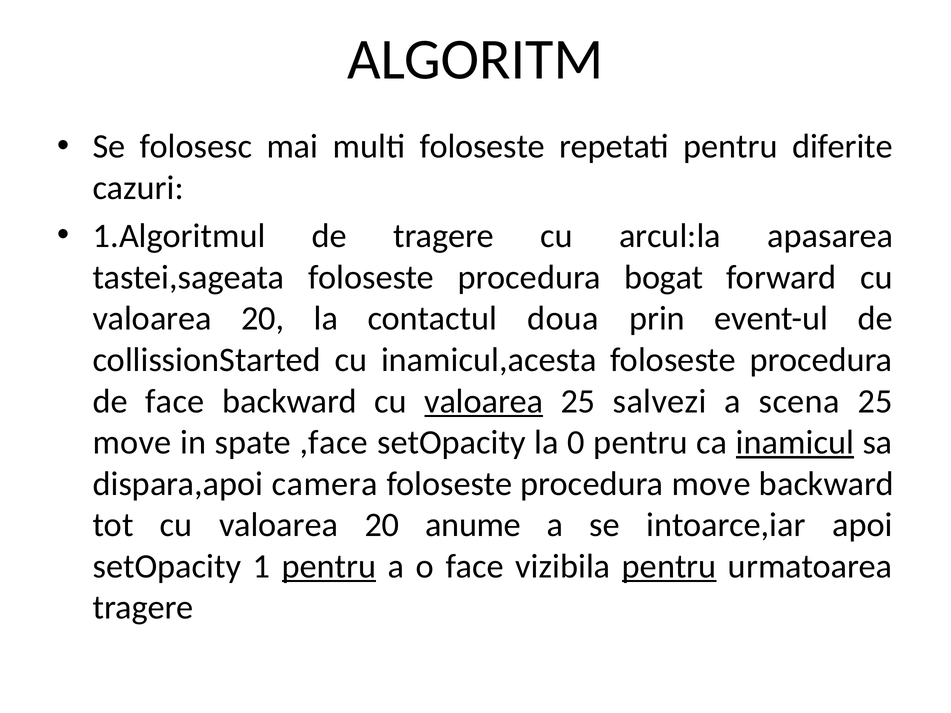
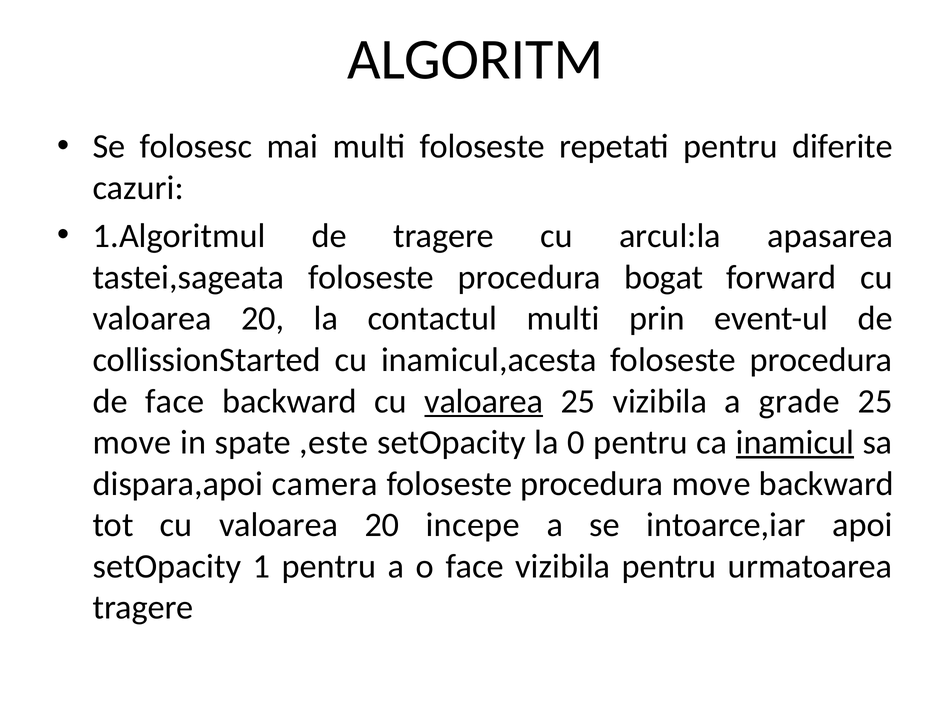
contactul doua: doua -> multi (563, 319)
25 salvezi: salvezi -> vizibila (660, 401)
scena: scena -> grade (799, 401)
,face: ,face -> ,este (334, 443)
anume: anume -> incepe (473, 525)
pentru underline: present -> none (329, 567)
pentru underline: present -> none (669, 567)
